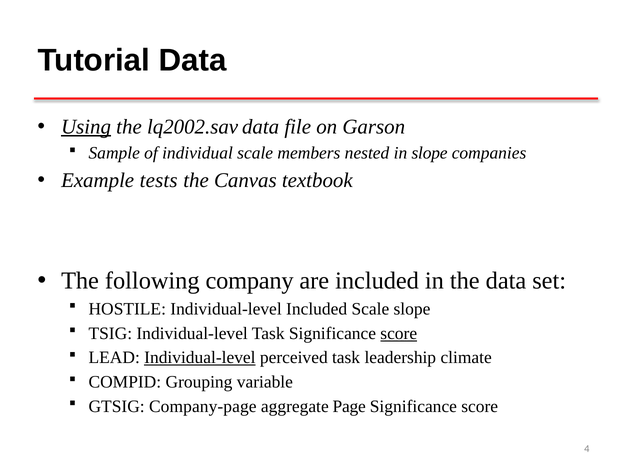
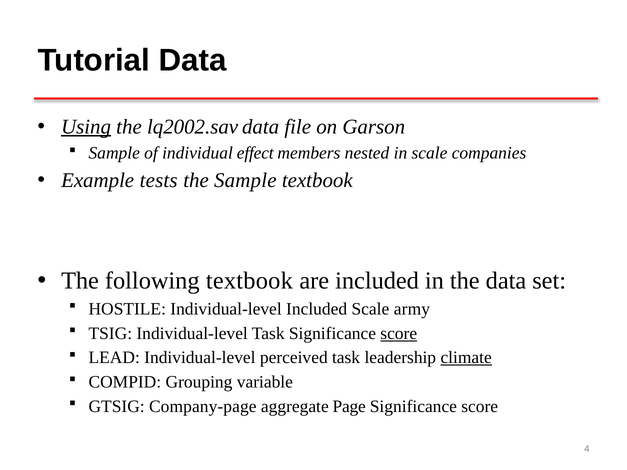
individual scale: scale -> effect (255, 153)
in slope: slope -> scale (429, 153)
the Canvas: Canvas -> Sample (245, 181)
following company: company -> textbook (249, 281)
Scale slope: slope -> army (412, 309)
Individual-level underline: present -> none (200, 358)
climate underline: none -> present (466, 358)
